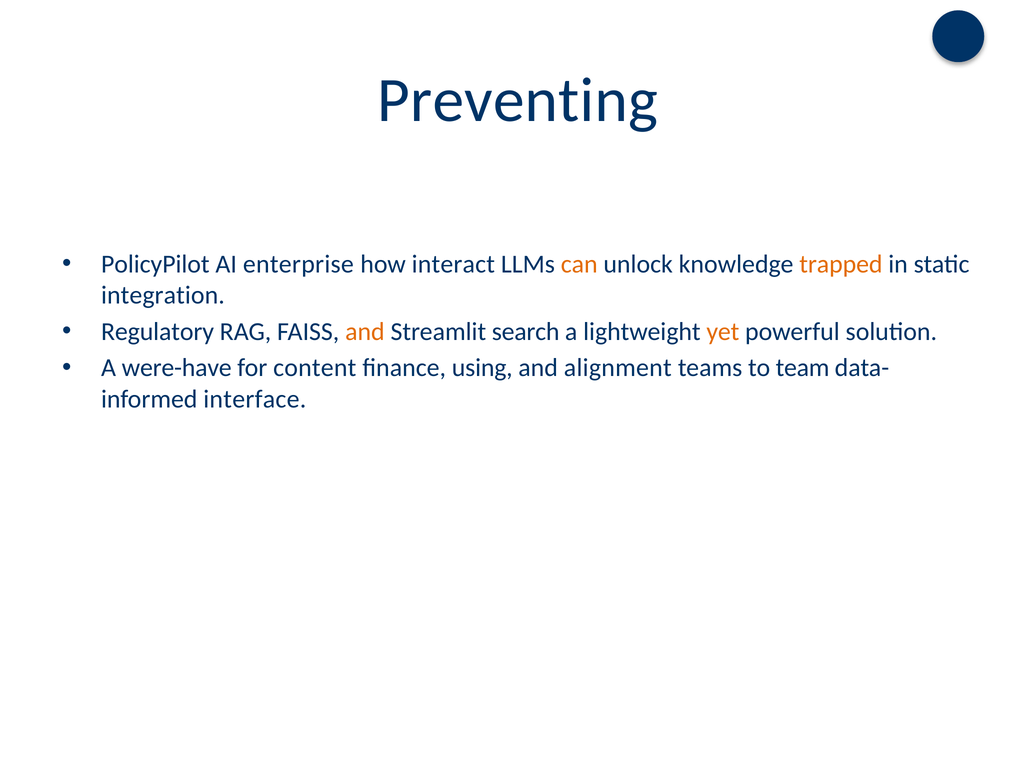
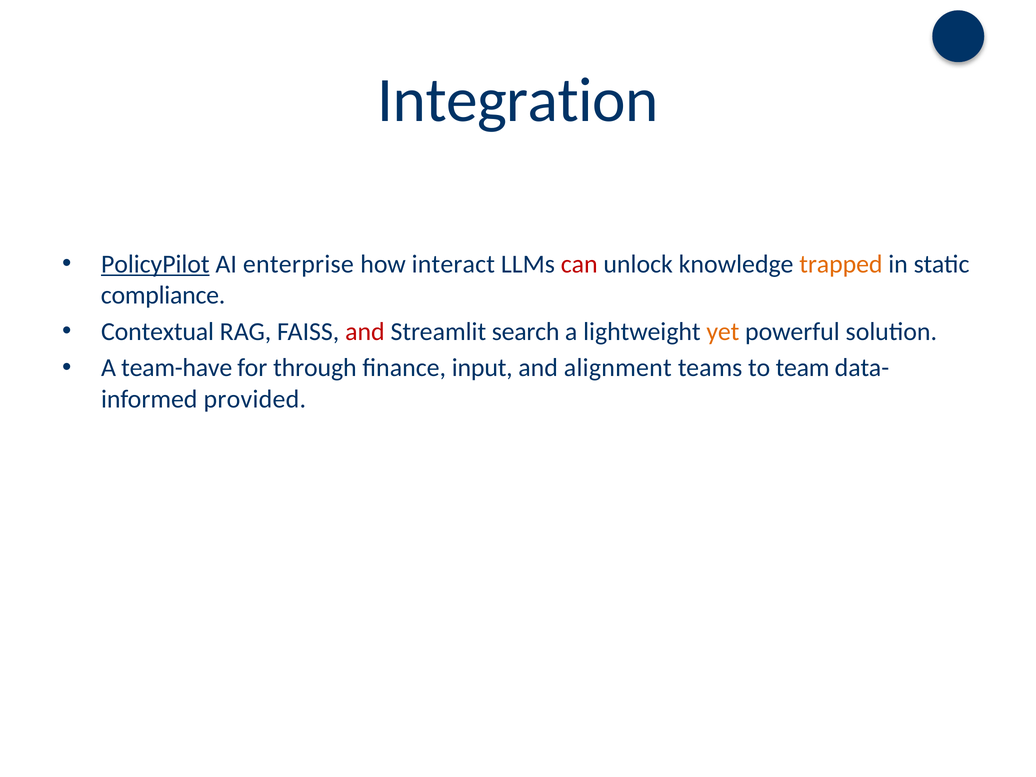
Preventing: Preventing -> Integration (518, 100)
PolicyPilot underline: none -> present (155, 264)
can colour: orange -> red (579, 264)
integration: integration -> compliance (163, 295)
Regulatory: Regulatory -> Contextual (158, 332)
and colour: orange -> red (365, 332)
were-have: were-have -> team-have (177, 368)
content: content -> through (315, 368)
using: using -> input (482, 368)
interface: interface -> provided (255, 399)
